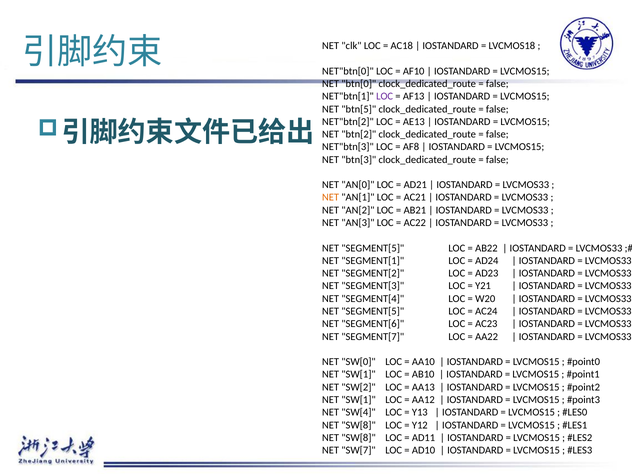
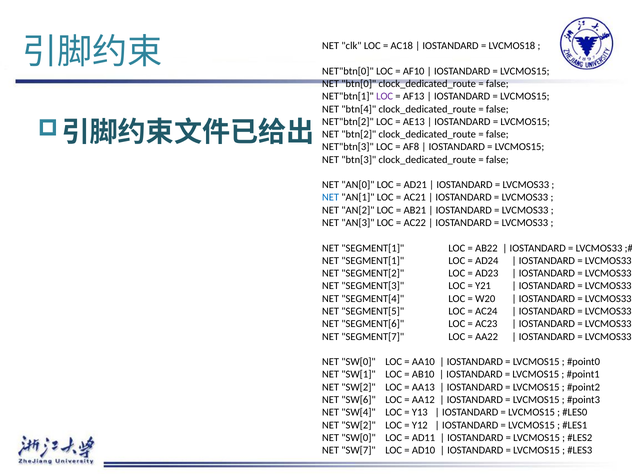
btn[5: btn[5 -> btn[4 (359, 109)
NET colour: orange -> blue (331, 198)
SEGMENT[5: SEGMENT[5 -> SEGMENT[1 (373, 248)
SW[1: SW[1 -> SW[6 (359, 400)
SW[8: SW[8 -> SW[2 (359, 425)
SW[8: SW[8 -> SW[0 (359, 438)
